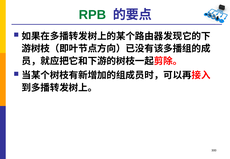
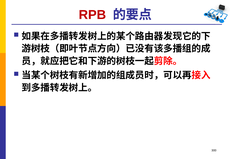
RPB colour: green -> red (92, 15)
